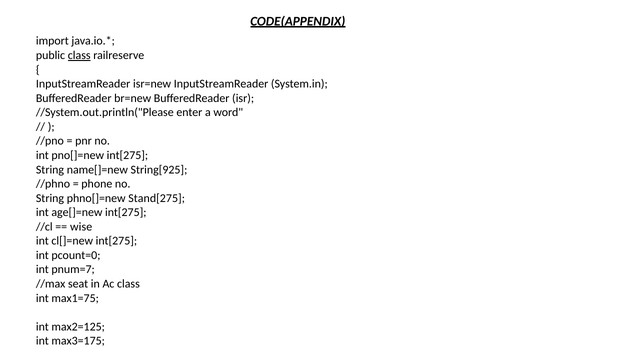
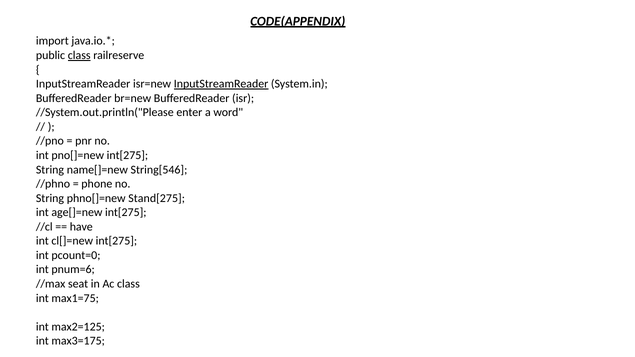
InputStreamReader underline: none -> present (221, 84)
String[925: String[925 -> String[546 (159, 170)
wise: wise -> have (81, 227)
pnum=7: pnum=7 -> pnum=6 (73, 270)
